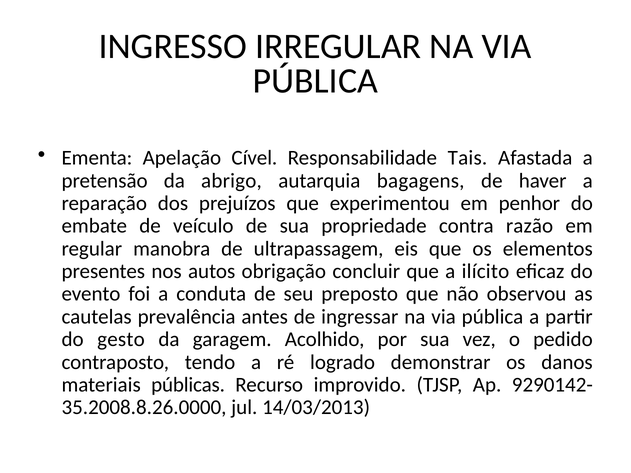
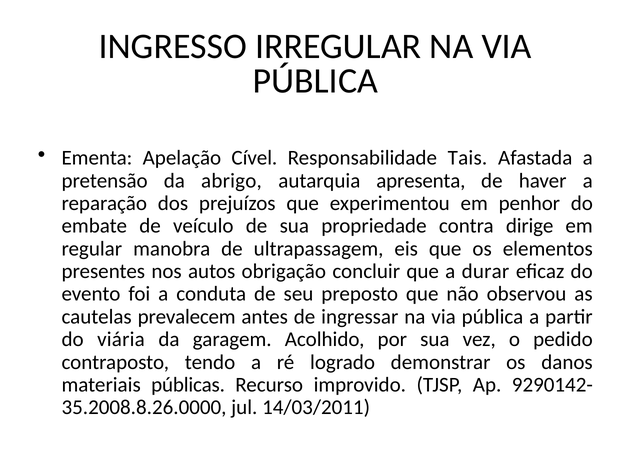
bagagens: bagagens -> apresenta (421, 181)
razão: razão -> dirige (530, 226)
ilícito: ilícito -> durar (485, 271)
prevalência: prevalência -> prevalecem (187, 317)
gesto: gesto -> viária (121, 340)
14/03/2013: 14/03/2013 -> 14/03/2011 (316, 408)
